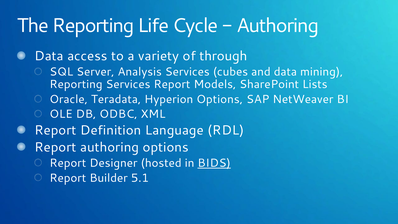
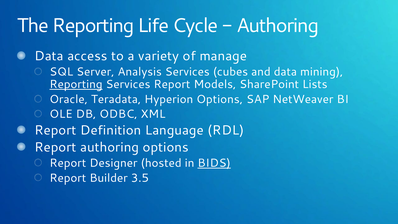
through: through -> manage (223, 56)
Reporting underline: none -> present (76, 84)
5.1: 5.1 -> 3.5 (140, 178)
